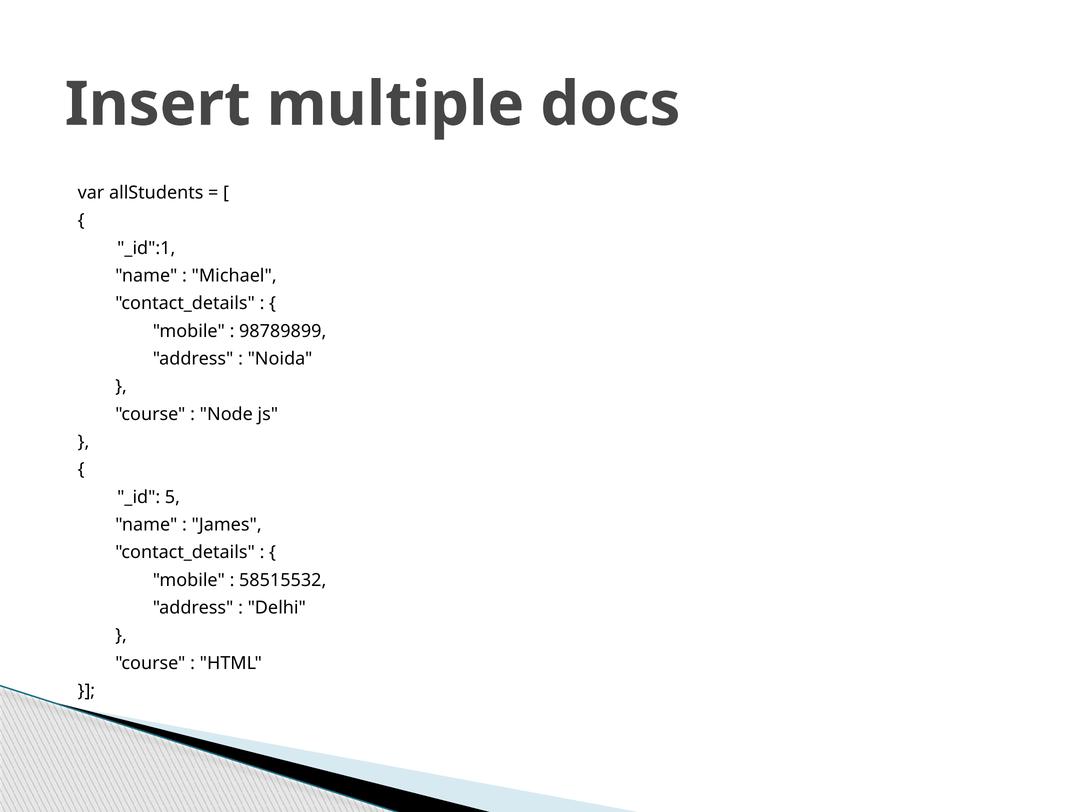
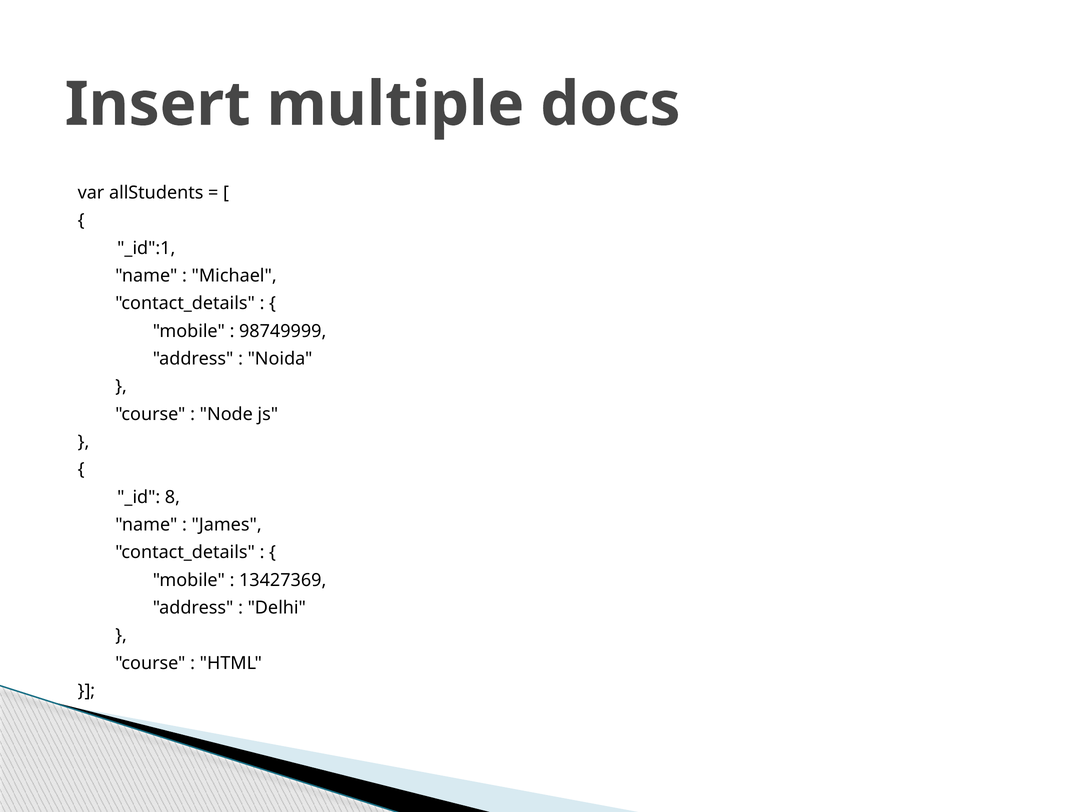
98789899: 98789899 -> 98749999 (283, 331)
5: 5 -> 8 (172, 497)
58515532: 58515532 -> 13427369 (283, 580)
